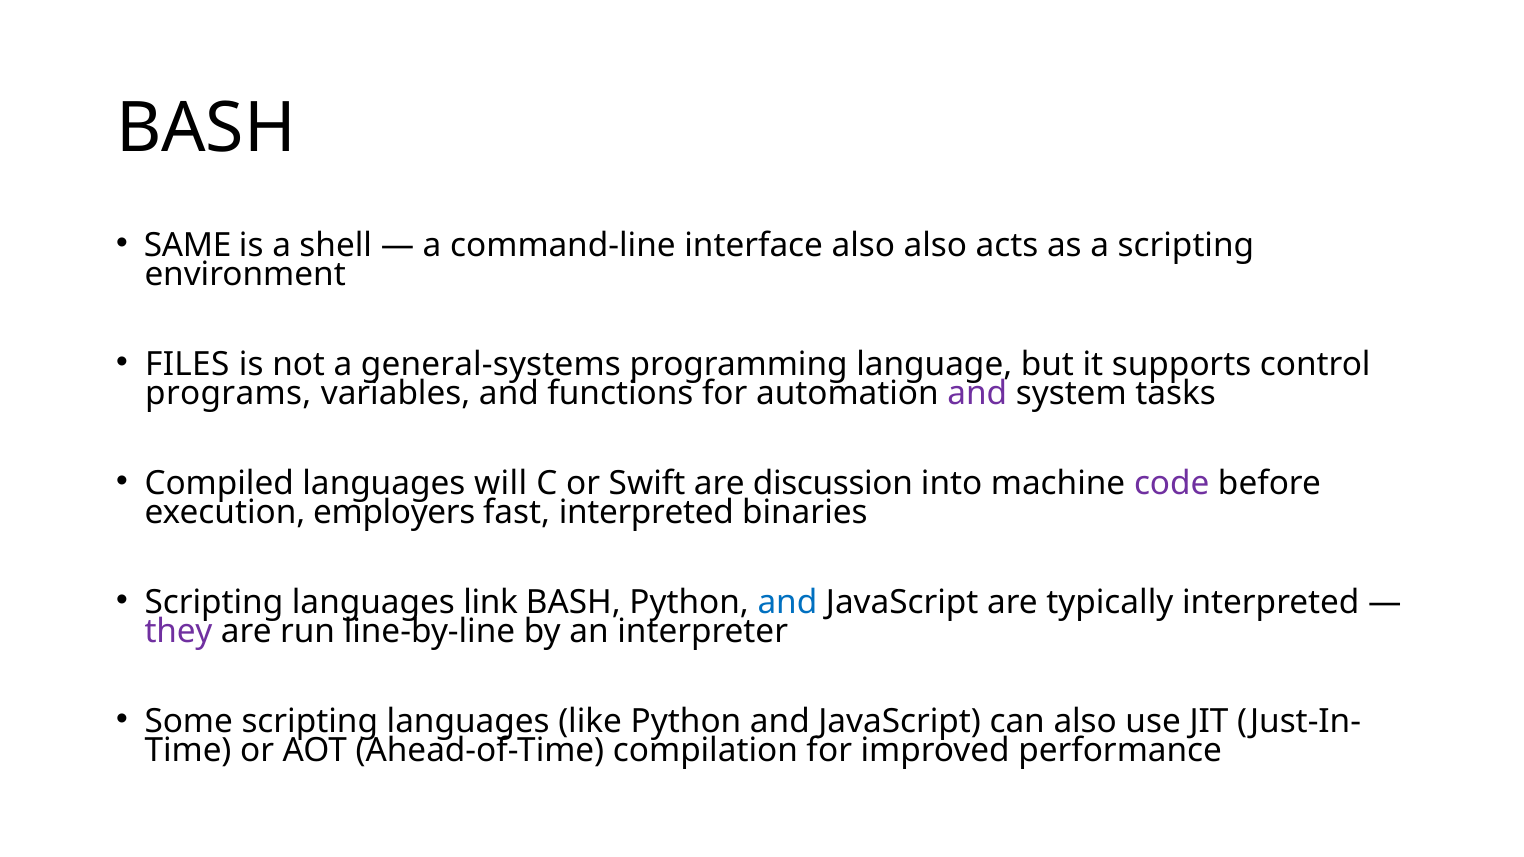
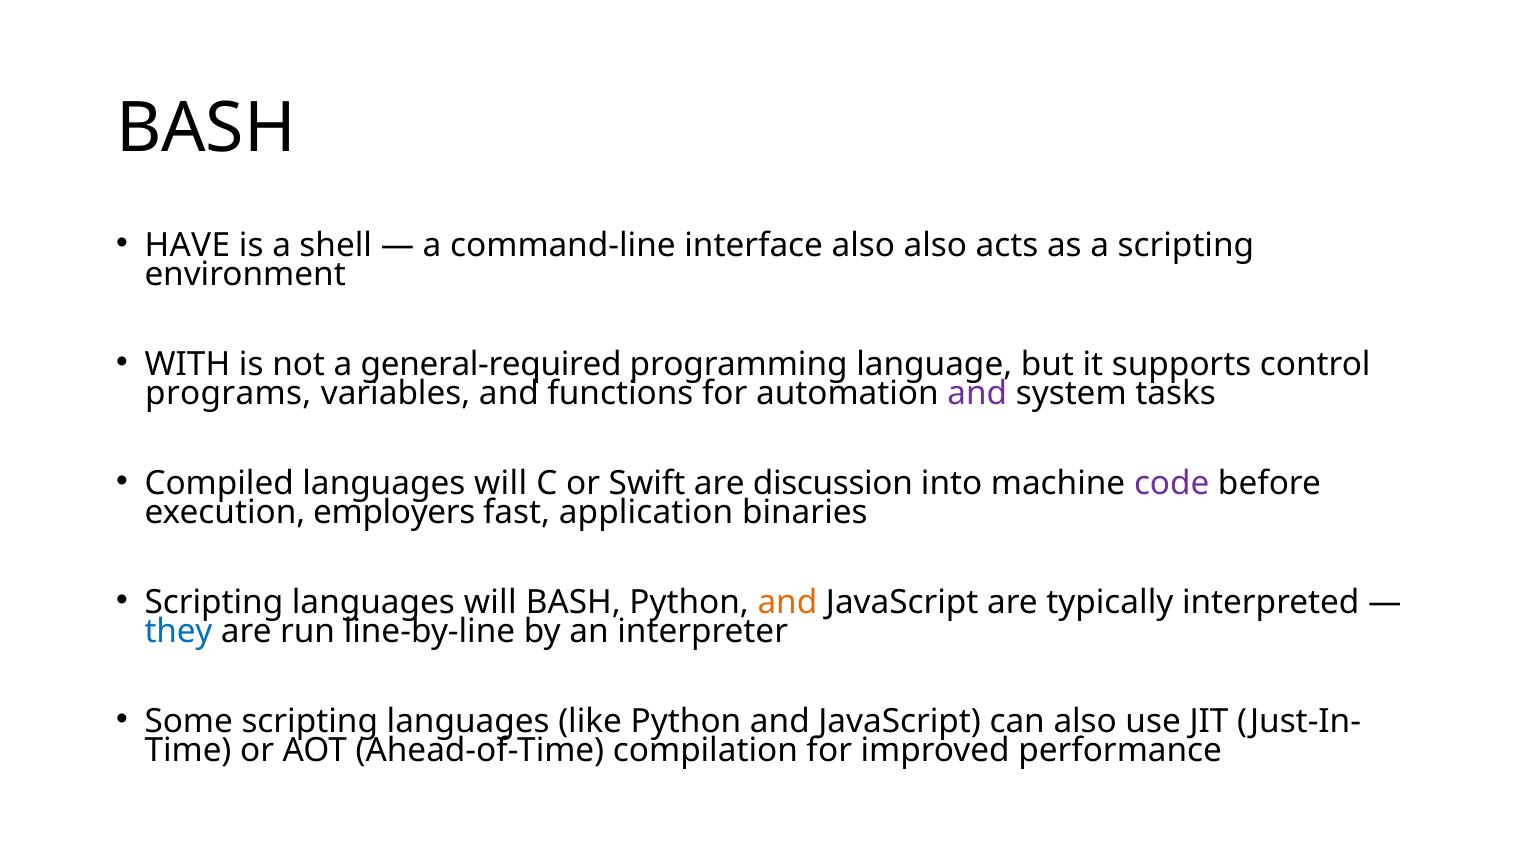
SAME: SAME -> HAVE (187, 246)
FILES: FILES -> WITH (187, 365)
general-systems: general-systems -> general-required (491, 365)
fast interpreted: interpreted -> application (646, 513)
Scripting languages link: link -> will (490, 603)
and colour: blue -> orange (787, 603)
they colour: purple -> blue (178, 632)
